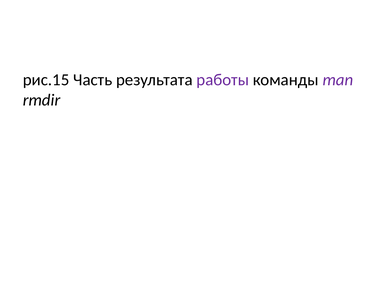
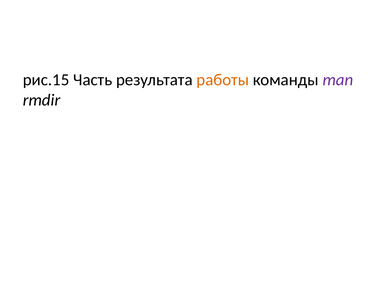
работы colour: purple -> orange (223, 80)
